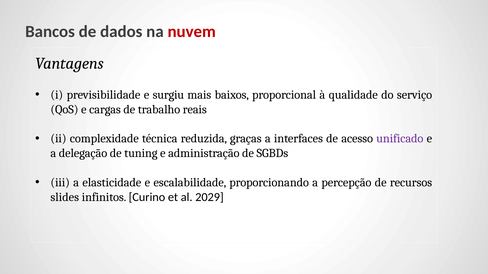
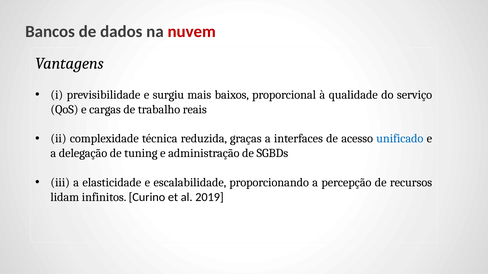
unificado colour: purple -> blue (400, 139)
slides: slides -> lidam (65, 197)
2029: 2029 -> 2019 (209, 197)
